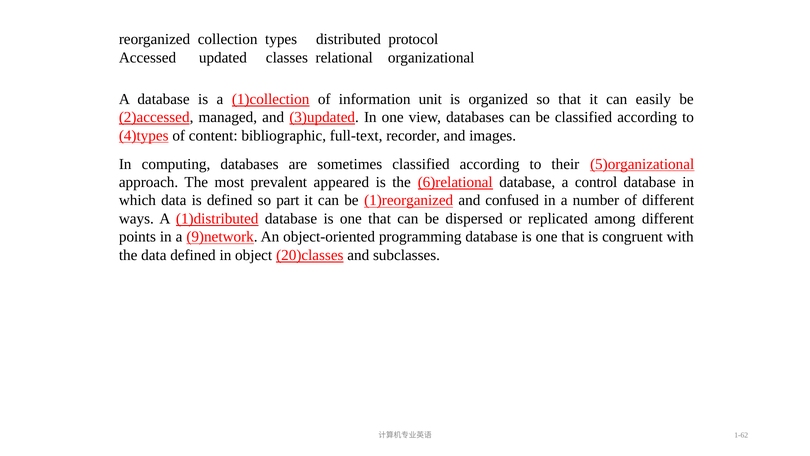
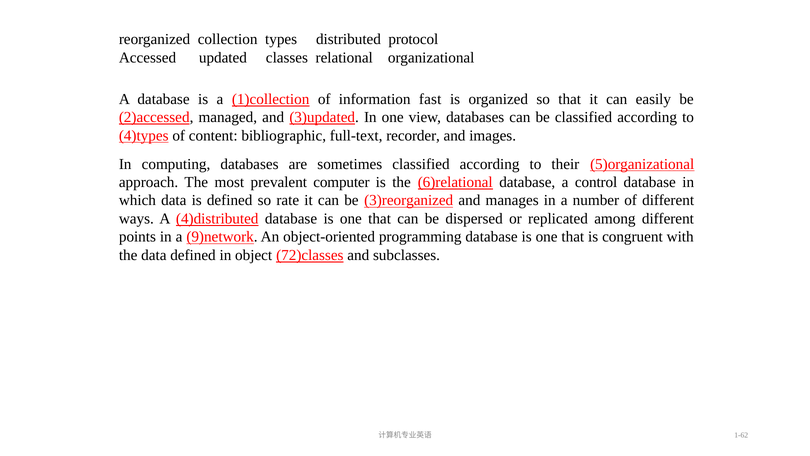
unit: unit -> fast (430, 99)
appeared: appeared -> computer (341, 182)
part: part -> rate (288, 200)
1)reorganized: 1)reorganized -> 3)reorganized (409, 200)
confused: confused -> manages (512, 200)
1)distributed: 1)distributed -> 4)distributed (217, 219)
20)classes: 20)classes -> 72)classes (310, 255)
